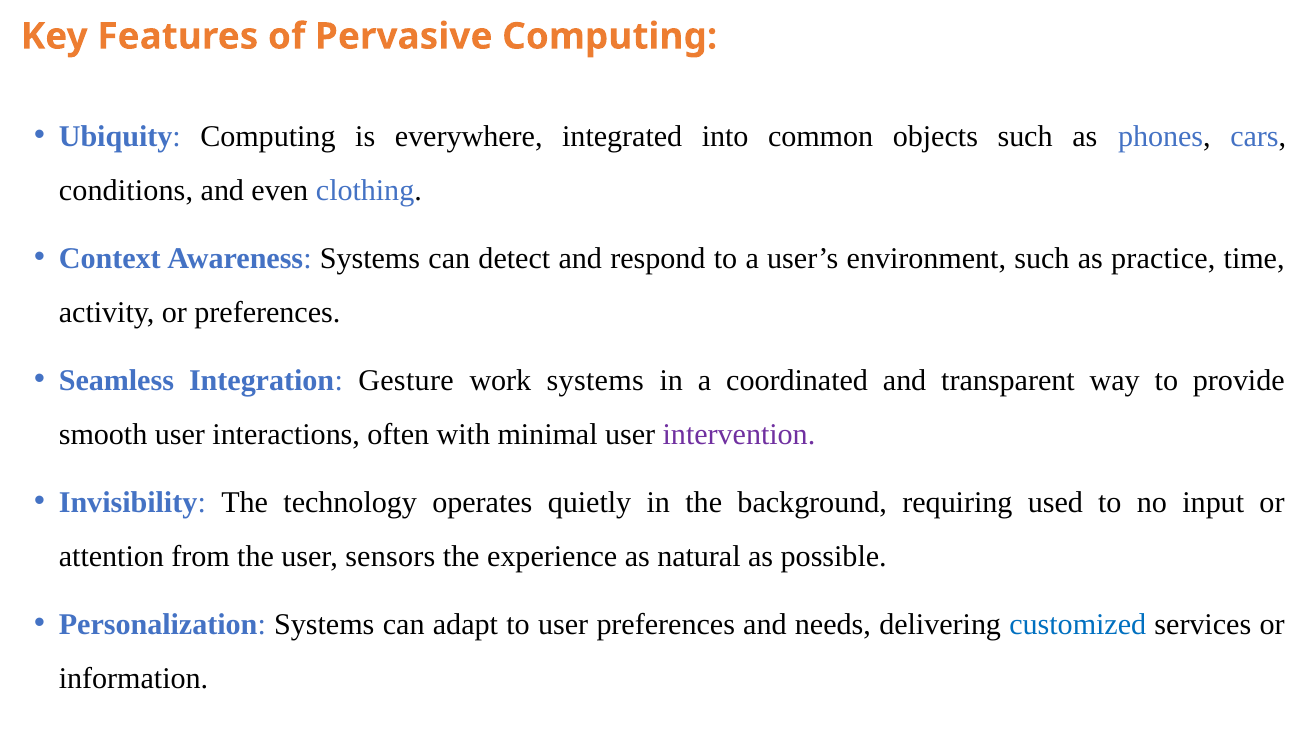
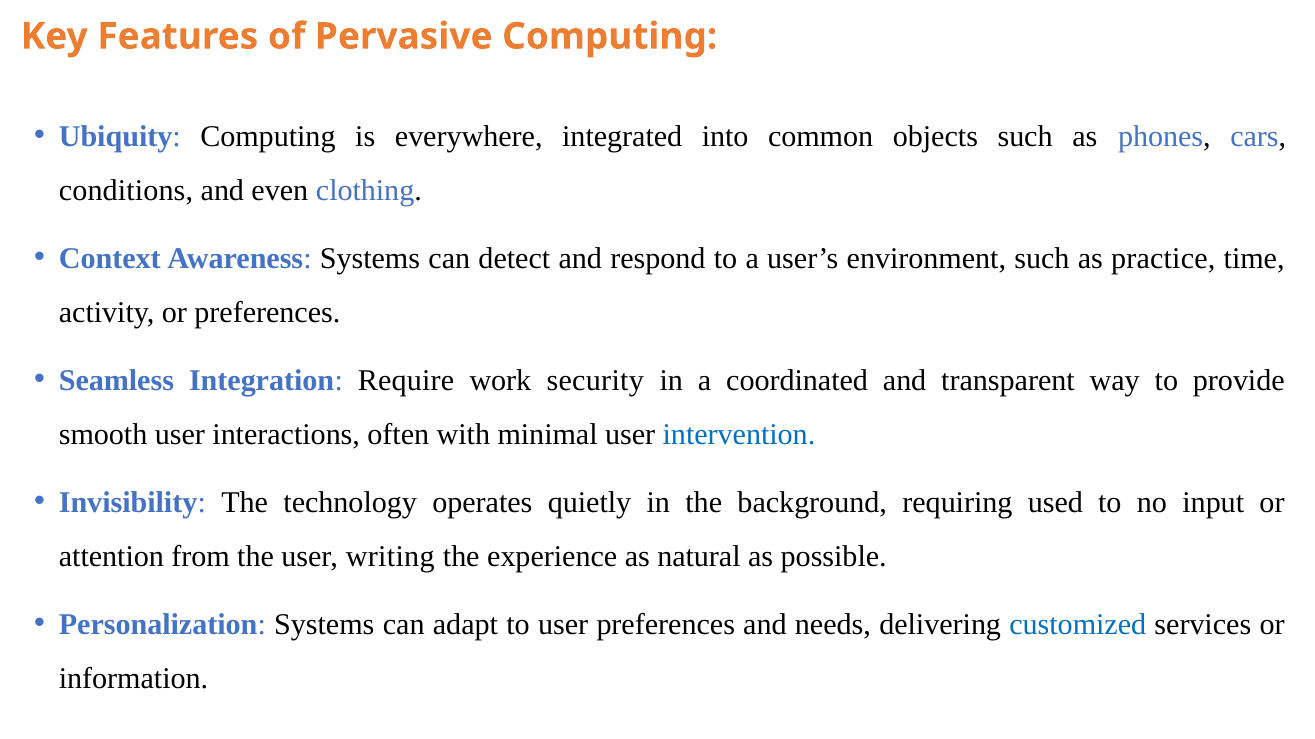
Gesture: Gesture -> Require (406, 381)
work systems: systems -> security (595, 381)
intervention colour: purple -> blue (739, 435)
sensors: sensors -> writing (390, 557)
